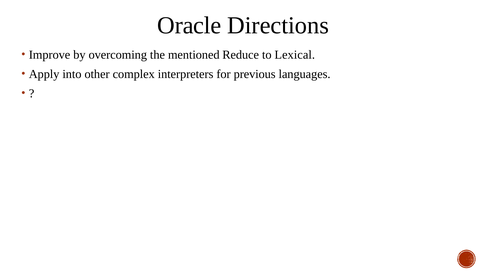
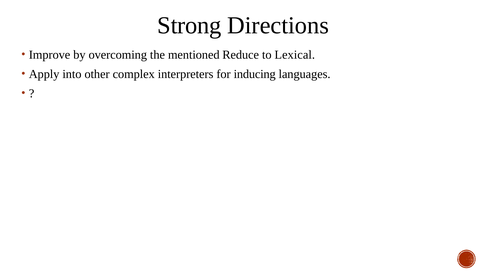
Oracle: Oracle -> Strong (189, 25)
previous: previous -> inducing (255, 74)
